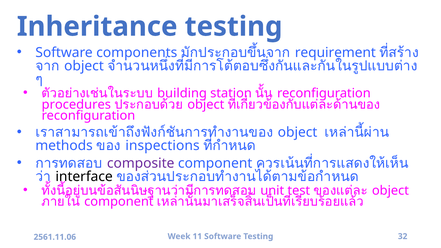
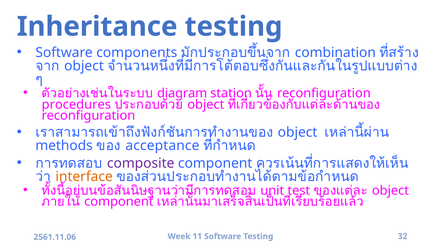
requirement: requirement -> combination (335, 53)
building: building -> diagram (182, 93)
inspections: inspections -> acceptance (162, 146)
interface colour: black -> orange (84, 177)
